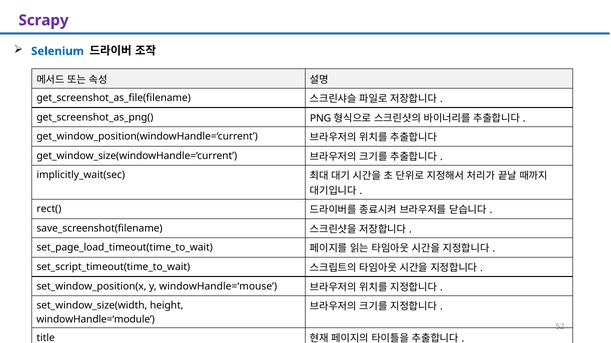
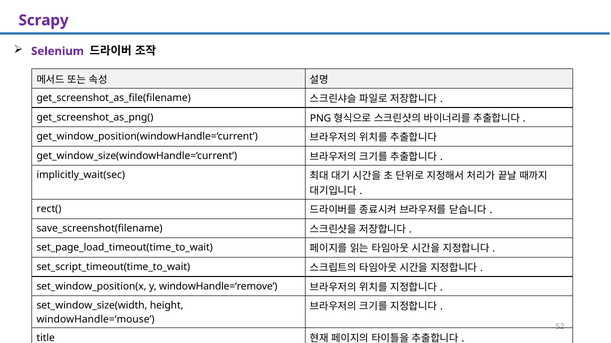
Selenium colour: blue -> purple (58, 51)
windowHandle=‘mouse: windowHandle=‘mouse -> windowHandle=‘remove (218, 287)
windowHandle=‘module: windowHandle=‘module -> windowHandle=‘mouse (96, 320)
